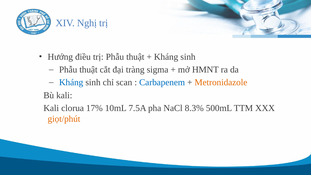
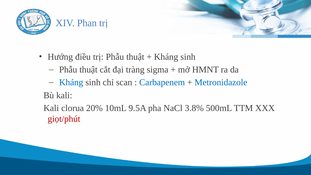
Nghị: Nghị -> Phan (87, 23)
Metronidazole colour: orange -> blue (221, 82)
17%: 17% -> 20% (94, 108)
7.5A: 7.5A -> 9.5A (137, 108)
8.3%: 8.3% -> 3.8% (194, 108)
giọt/phút colour: orange -> red (64, 119)
